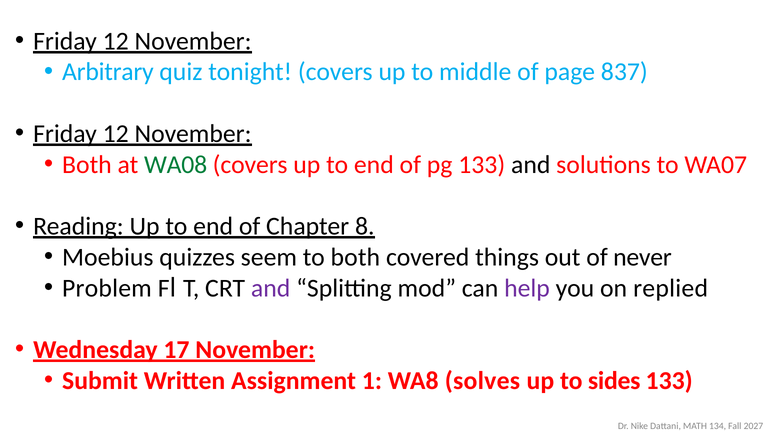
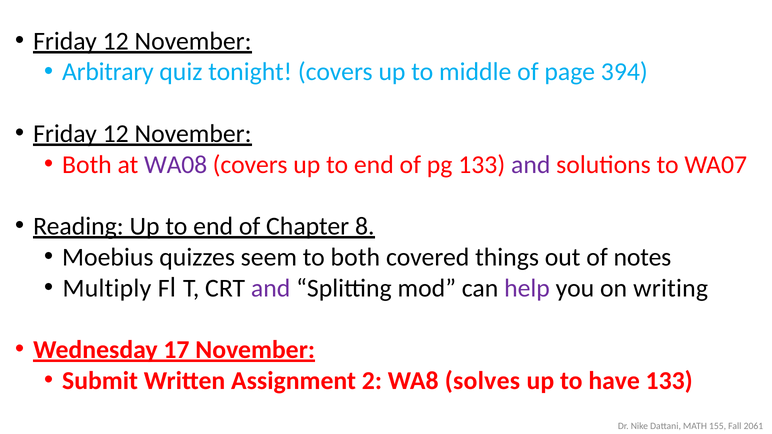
837: 837 -> 394 (624, 72)
WA08 colour: green -> purple (176, 165)
and colour: black -> purple (531, 165)
never: never -> notes (642, 257)
Problem: Problem -> Multiply (107, 288)
replied: replied -> writing (671, 288)
1: 1 -> 2 (372, 381)
sides: sides -> have (614, 381)
134: 134 -> 155 (718, 426)
2027: 2027 -> 2061 (753, 426)
